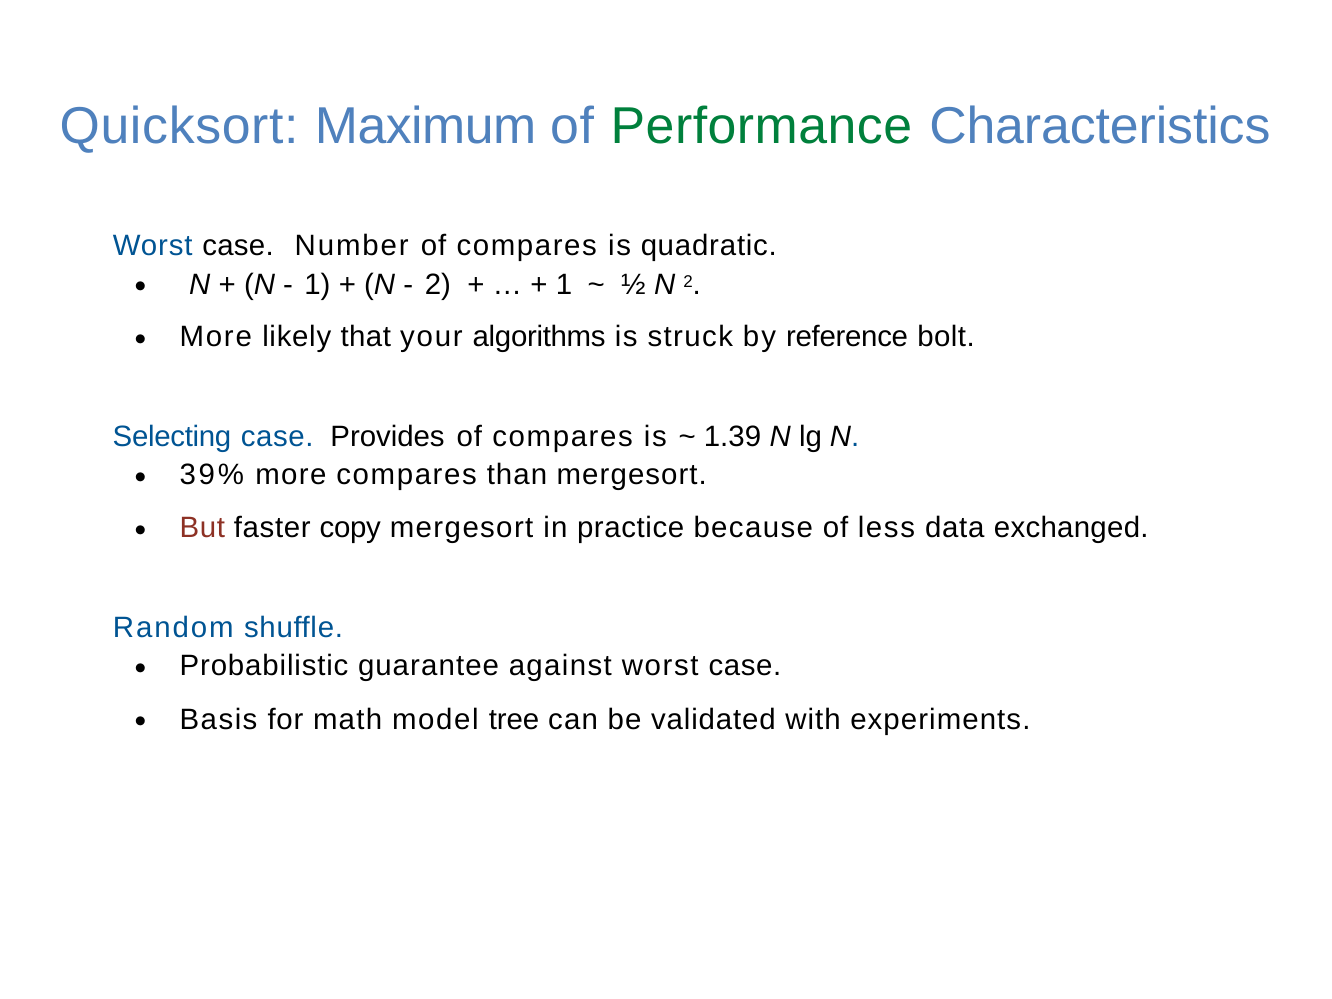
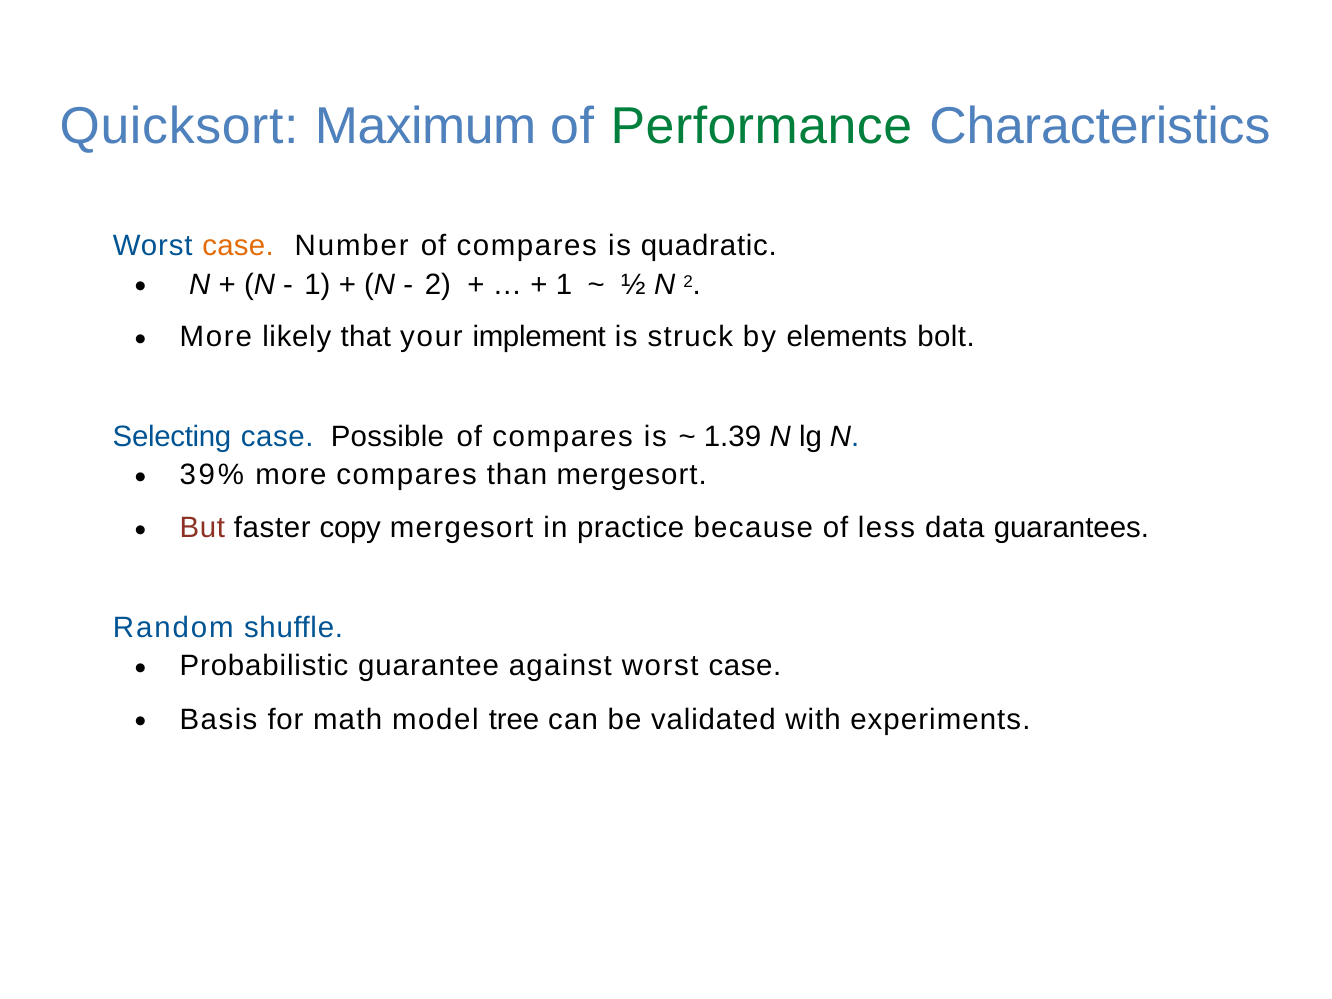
case colour: black -> orange (238, 245)
algorithms: algorithms -> implement (539, 337)
reference: reference -> elements (847, 337)
Provides: Provides -> Possible (387, 437)
exchanged: exchanged -> guarantees (1071, 528)
